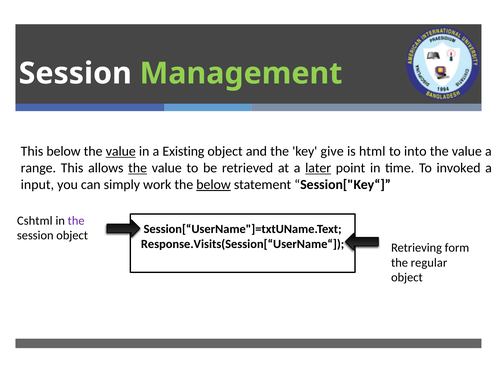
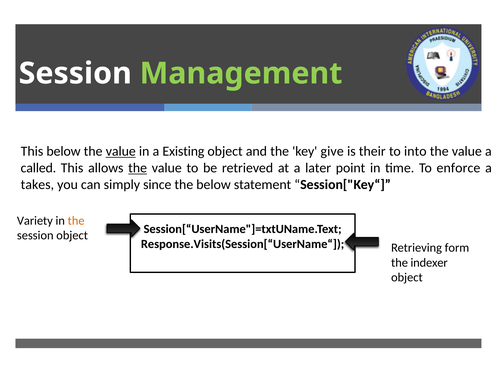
html: html -> their (372, 151)
range: range -> called (38, 168)
later underline: present -> none (318, 168)
invoked: invoked -> enforce (458, 168)
input: input -> takes (37, 184)
work: work -> since (157, 184)
below underline: present -> none (214, 184)
Cshtml: Cshtml -> Variety (35, 220)
the colour: purple -> orange (76, 220)
regular: regular -> indexer (429, 262)
